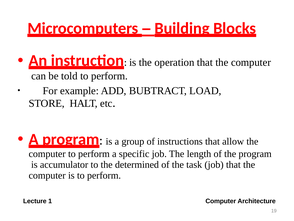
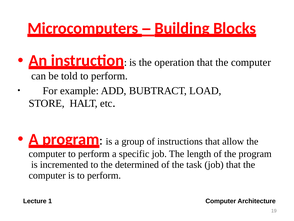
accumulator: accumulator -> incremented (64, 164)
